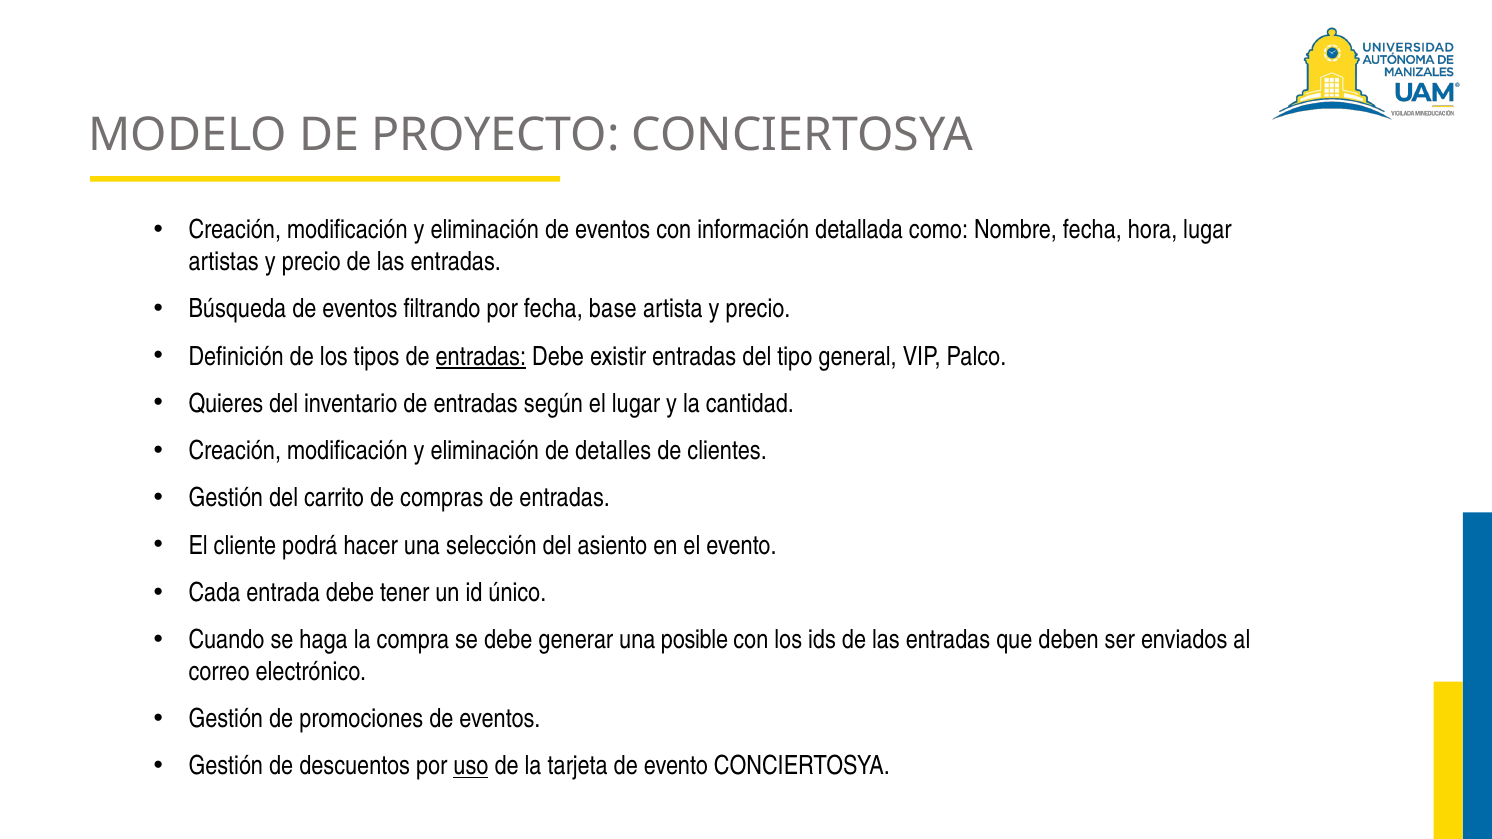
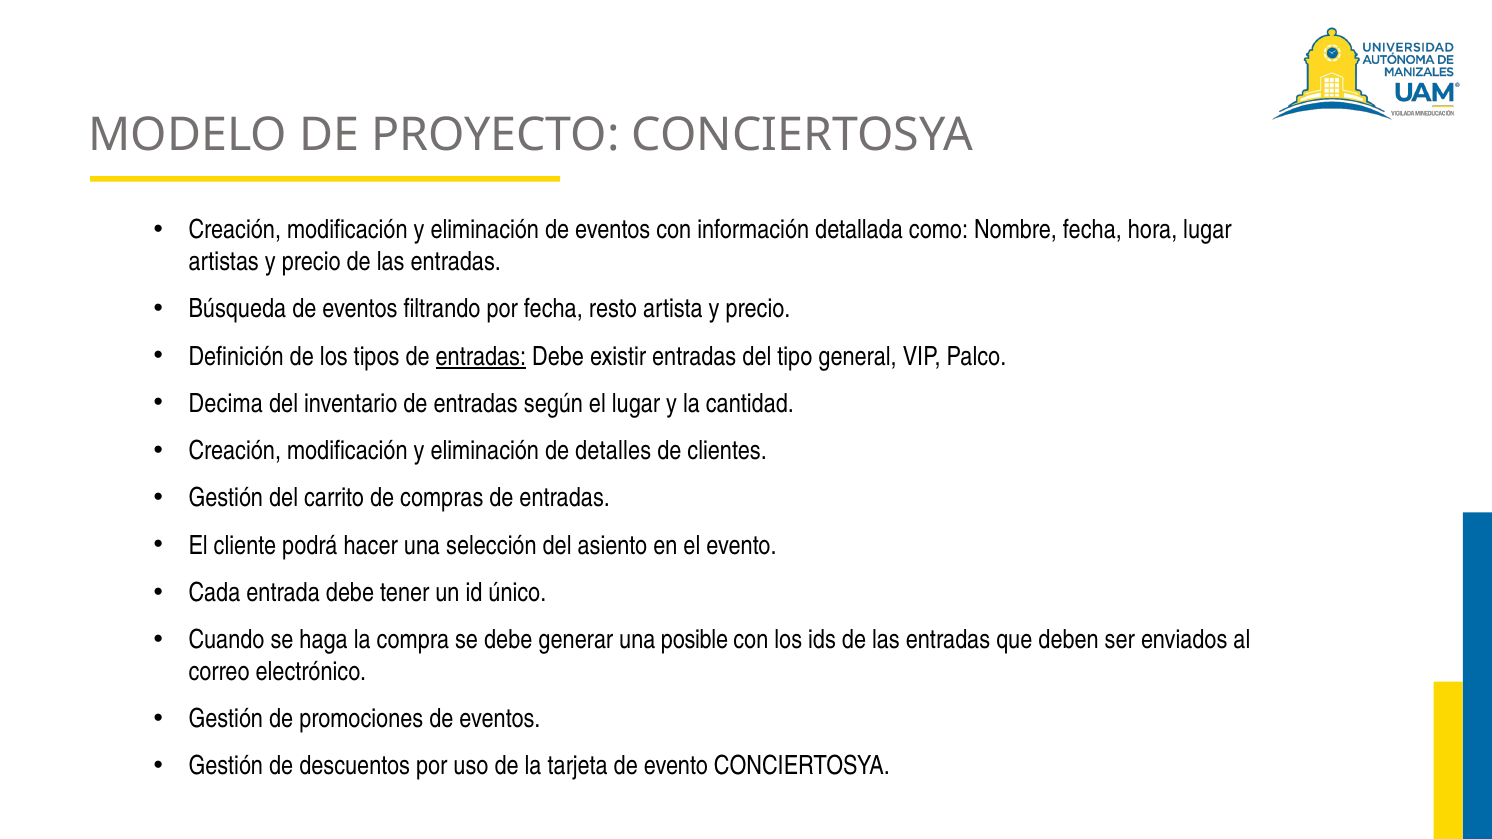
base: base -> resto (613, 309)
Quieres: Quieres -> Decima (226, 404)
uso underline: present -> none (471, 766)
